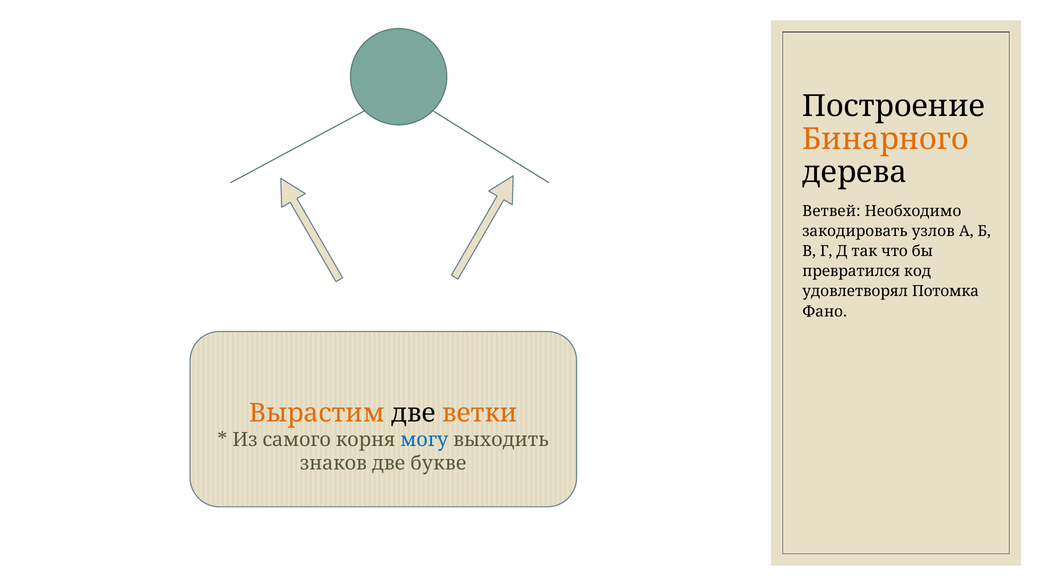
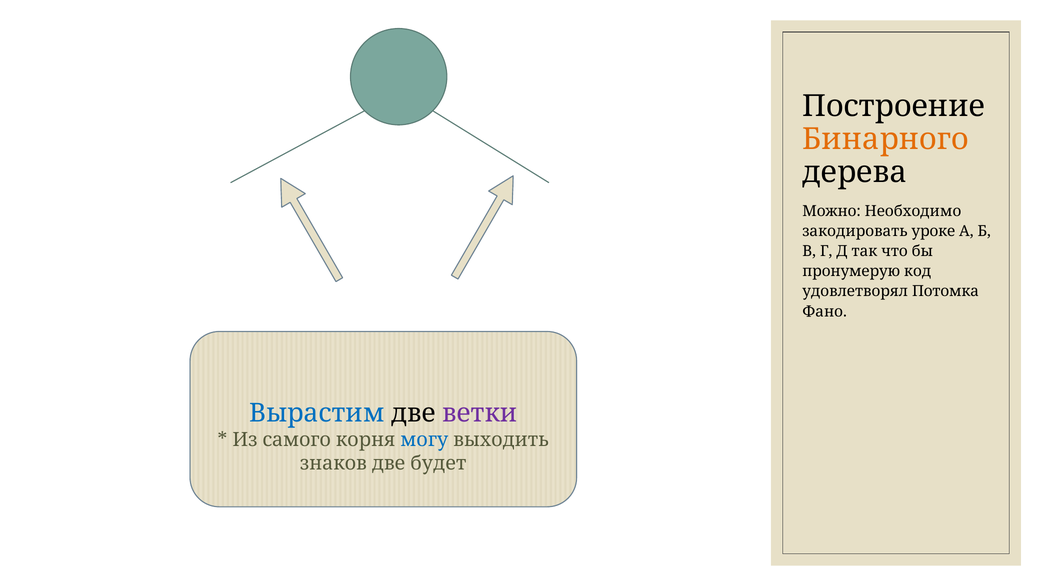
Ветвей: Ветвей -> Можно (832, 211)
узлов: узлов -> уроке (933, 231)
превратился: превратился -> пронумерую (851, 271)
Вырастим colour: orange -> blue (317, 413)
ветки colour: orange -> purple (480, 413)
букве: букве -> будет (438, 464)
